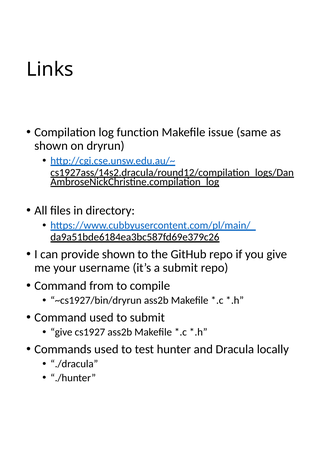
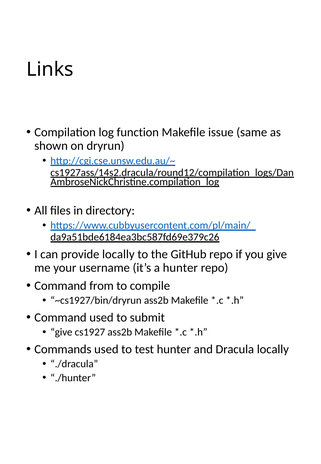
provide shown: shown -> locally (118, 254)
a submit: submit -> hunter (180, 268)
